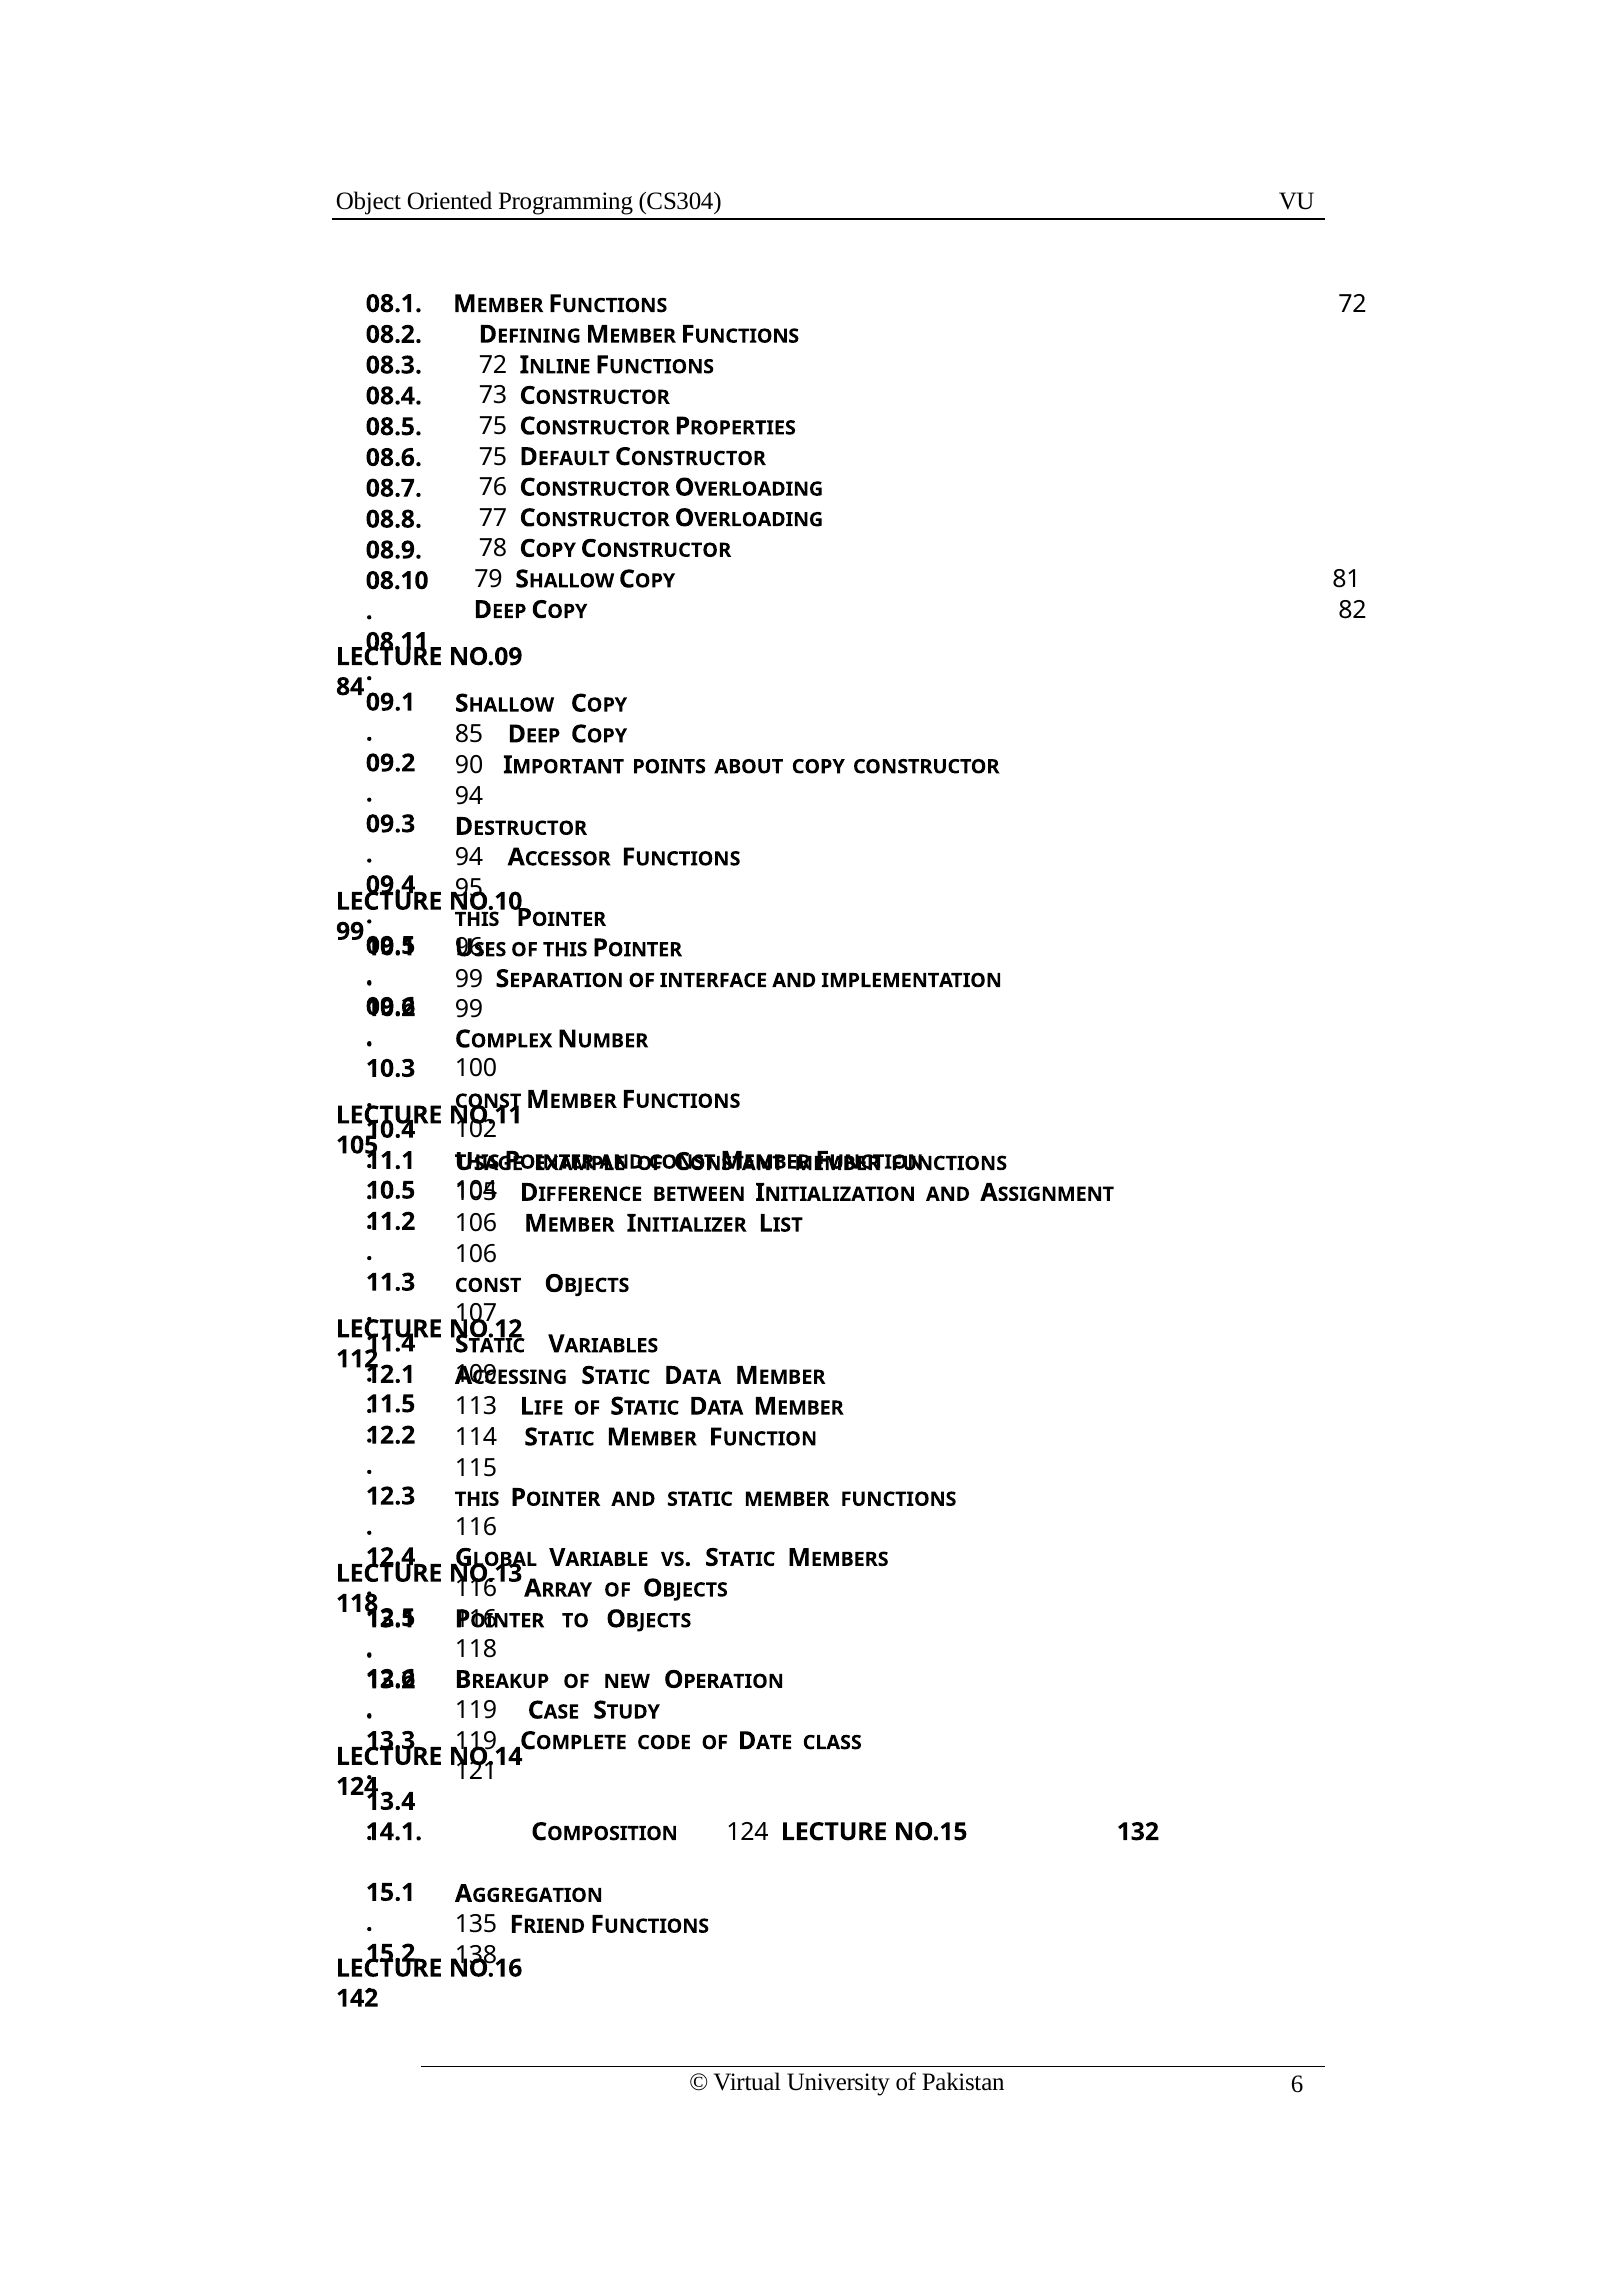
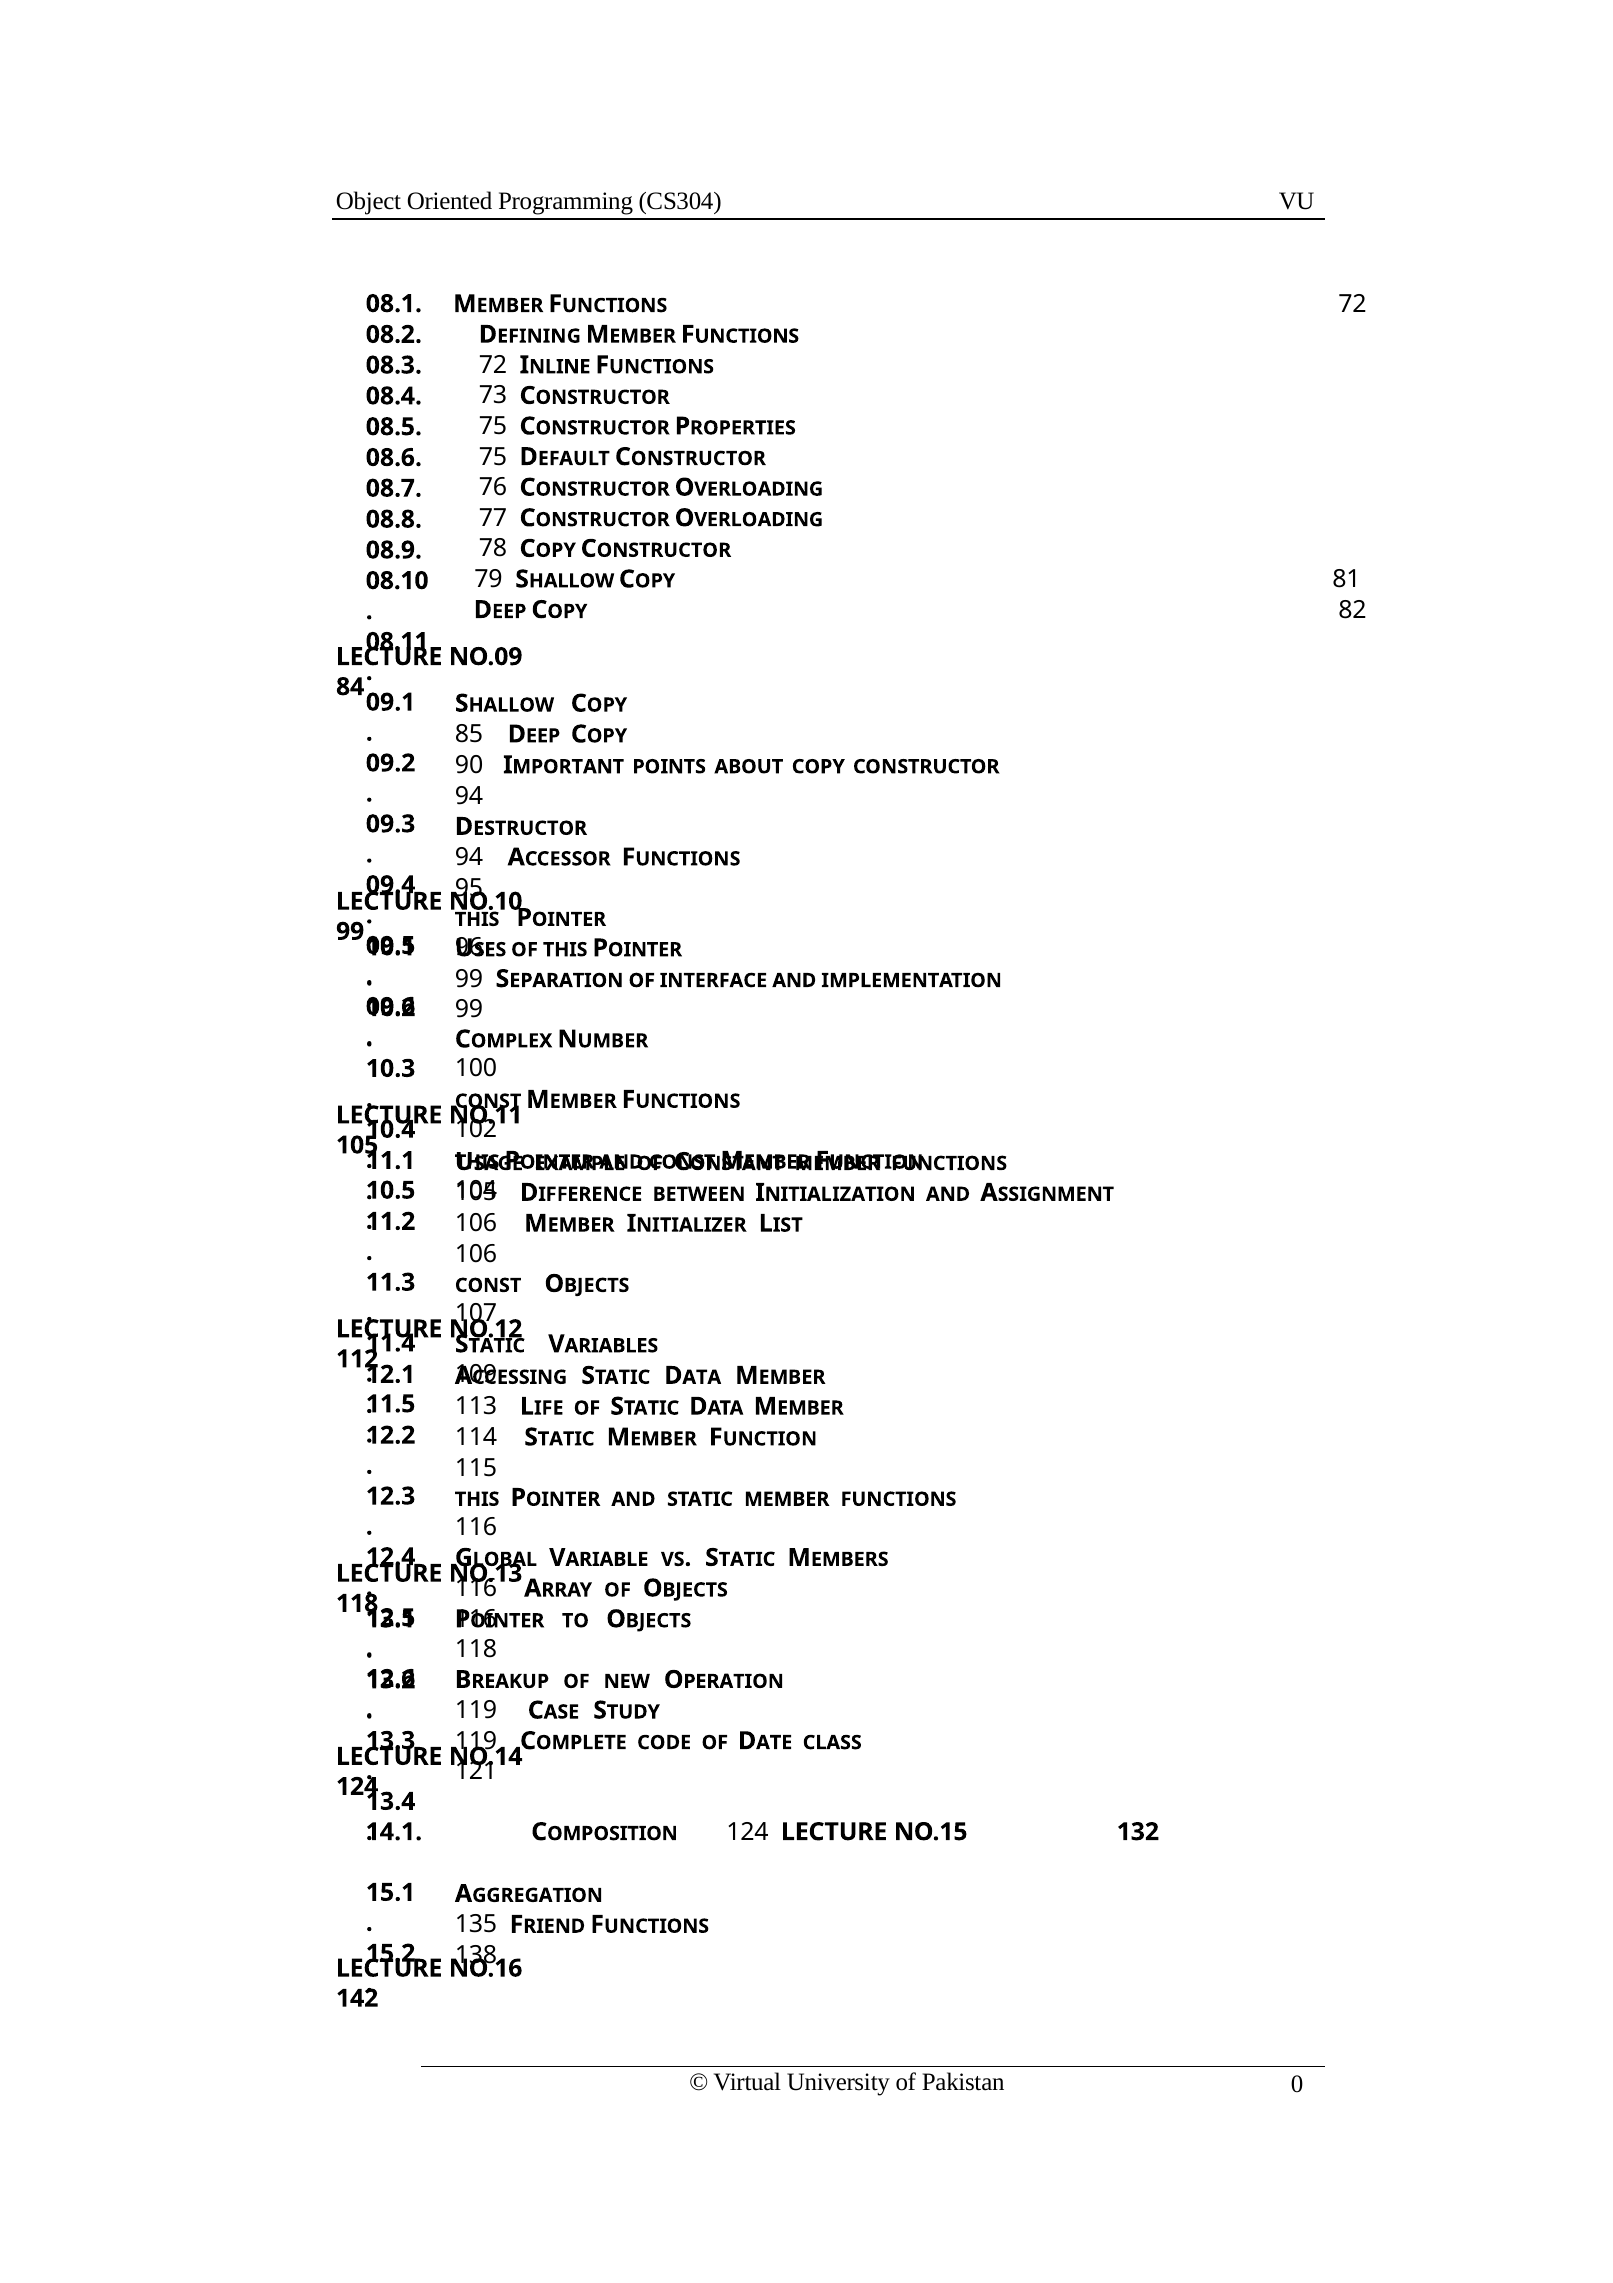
6: 6 -> 0 (1297, 2084)
